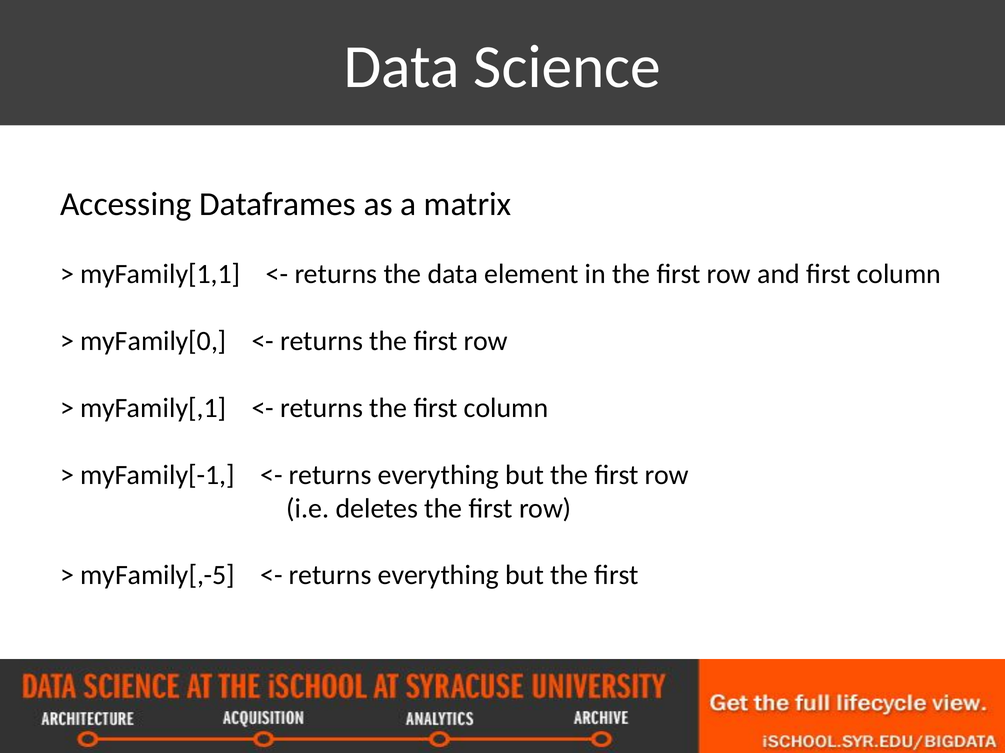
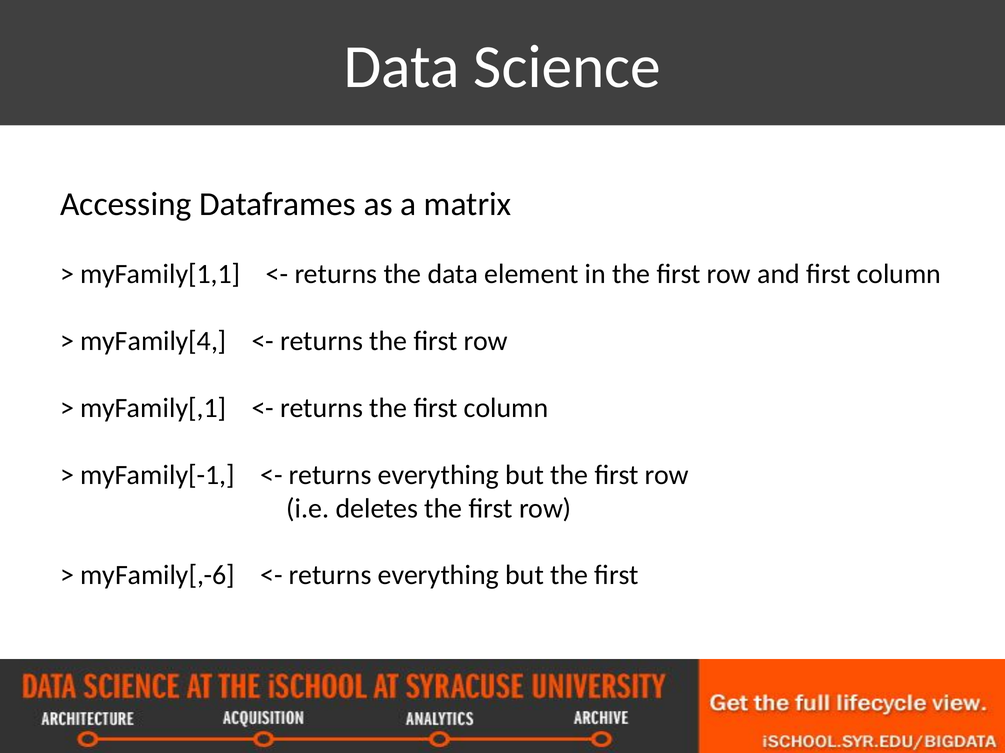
myFamily[0: myFamily[0 -> myFamily[4 (153, 341)
myFamily[,-5: myFamily[,-5 -> myFamily[,-6 (158, 576)
